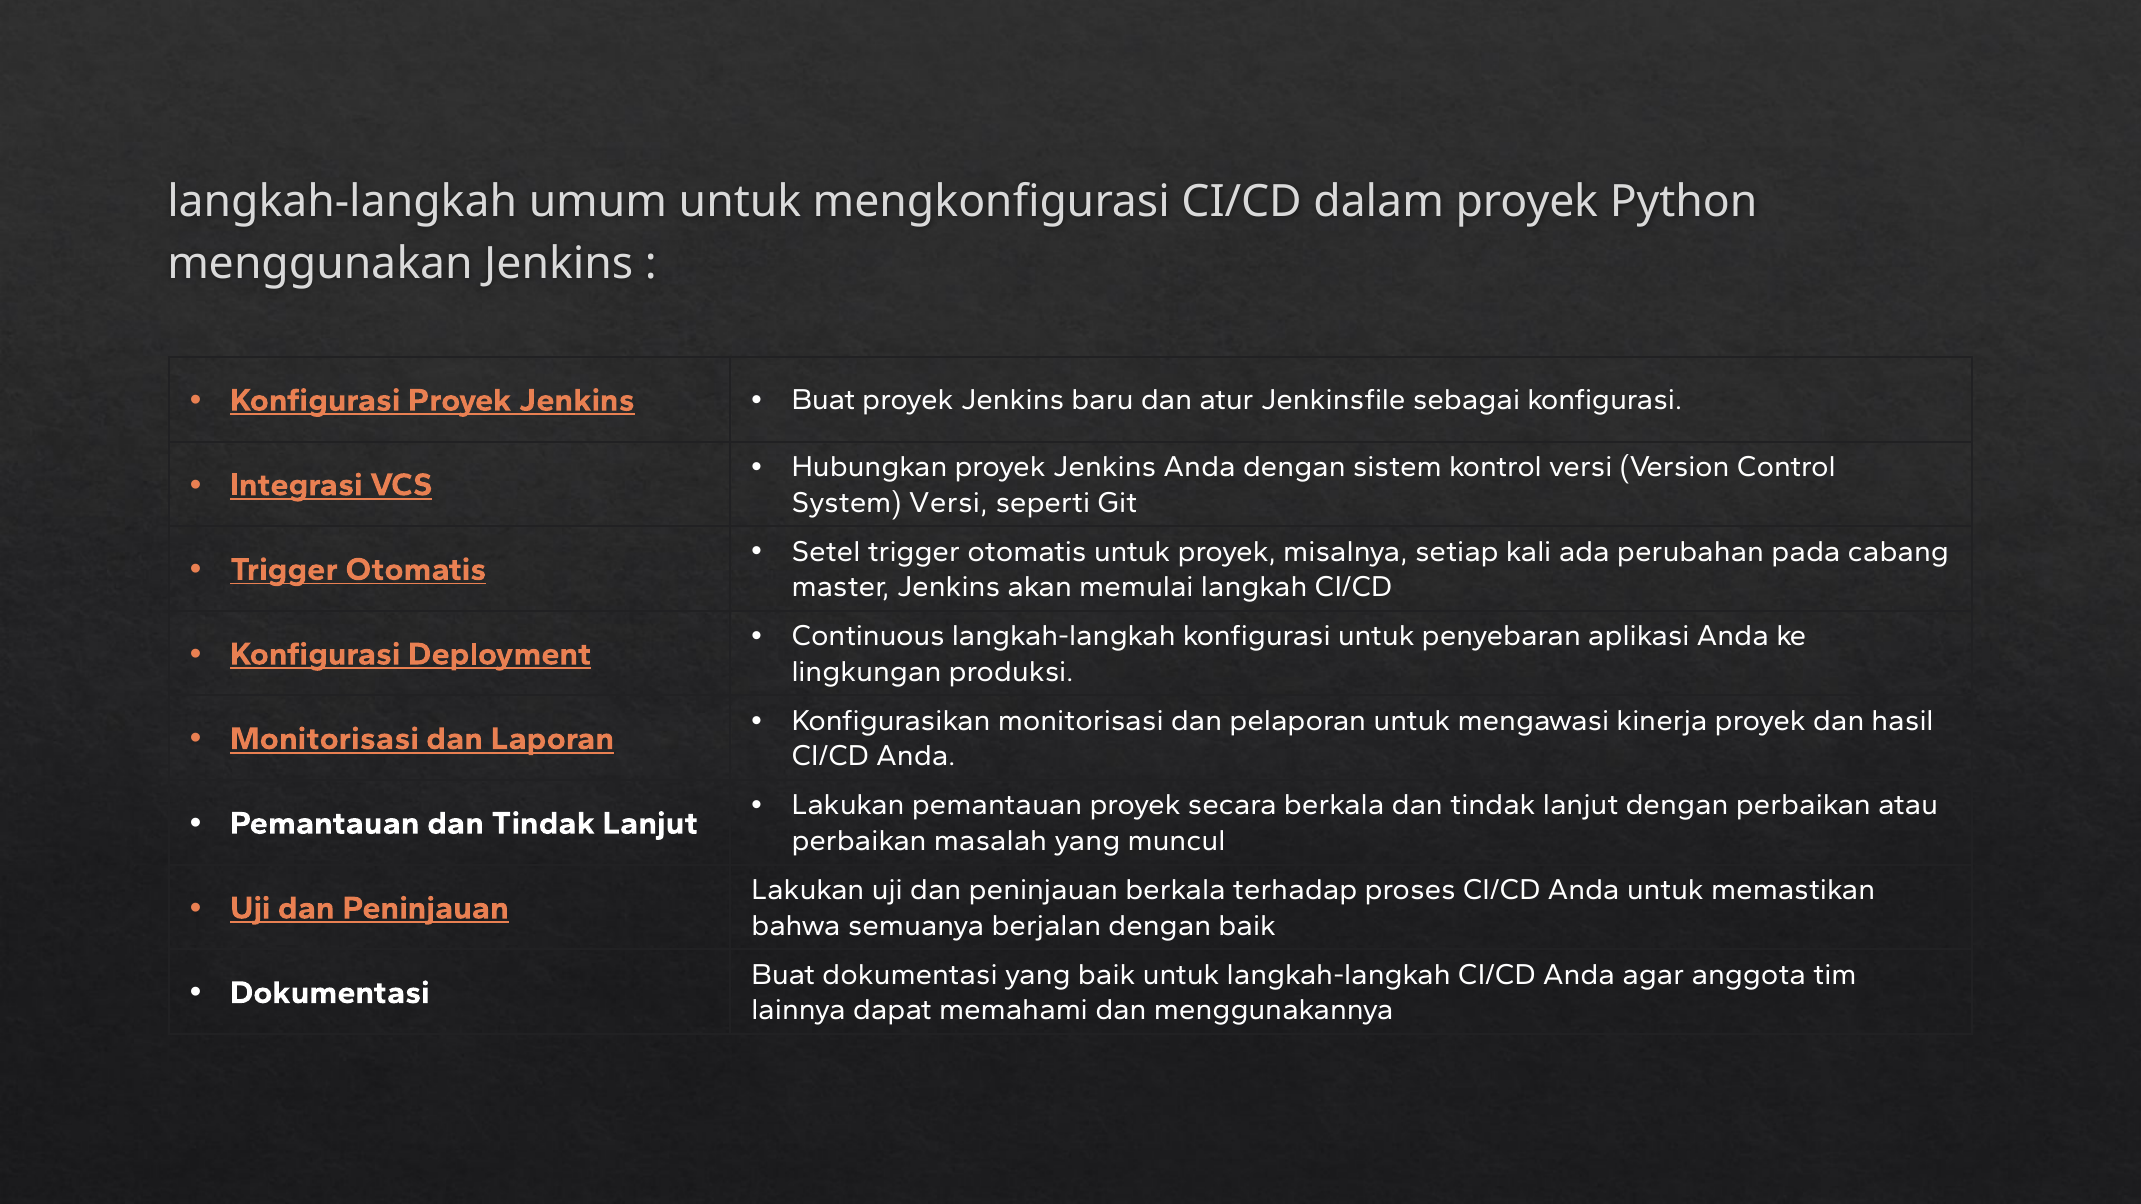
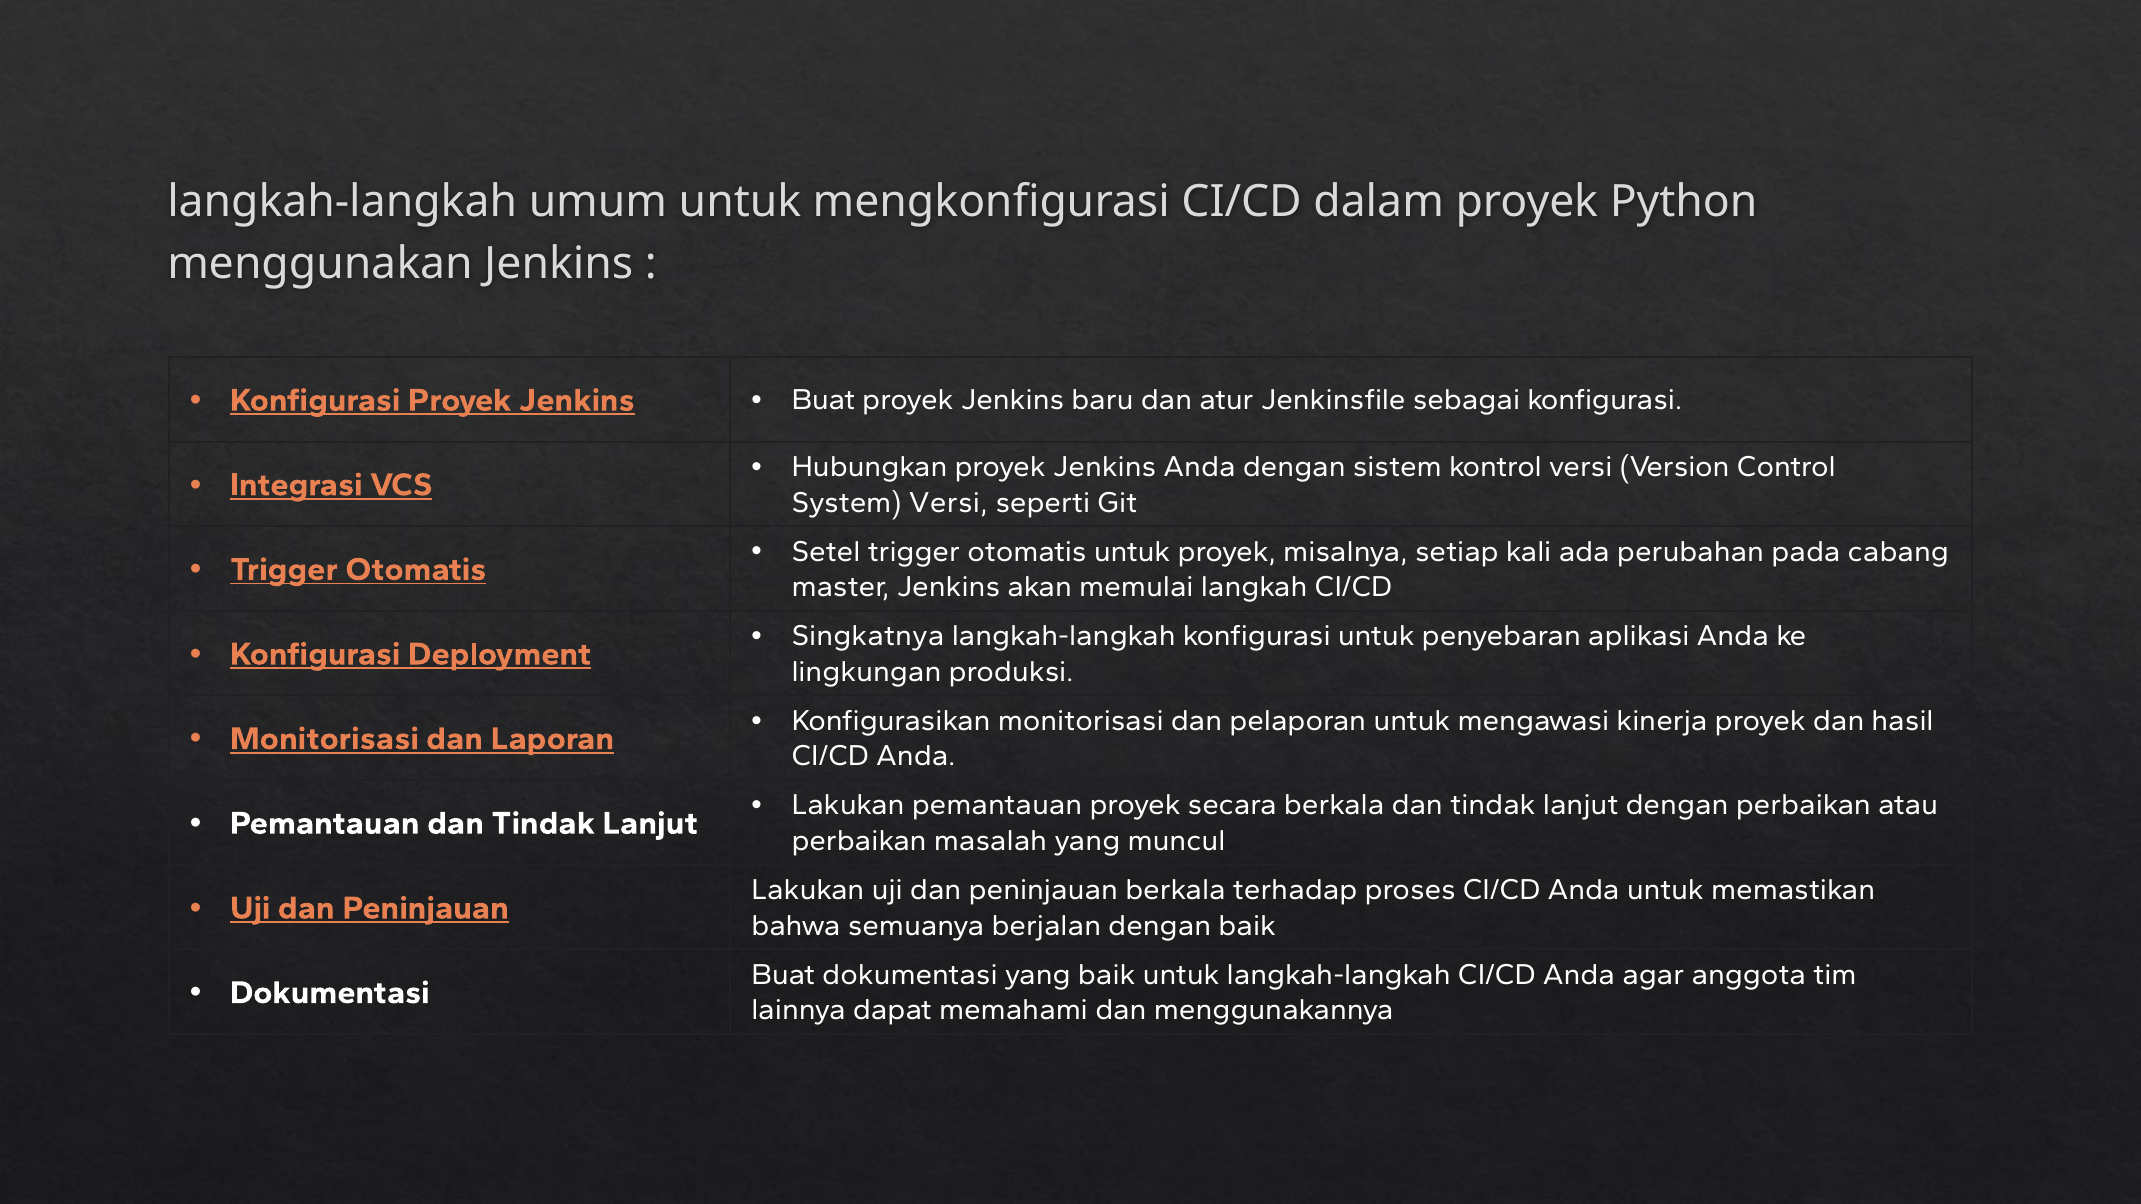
Continuous: Continuous -> Singkatnya (868, 636)
